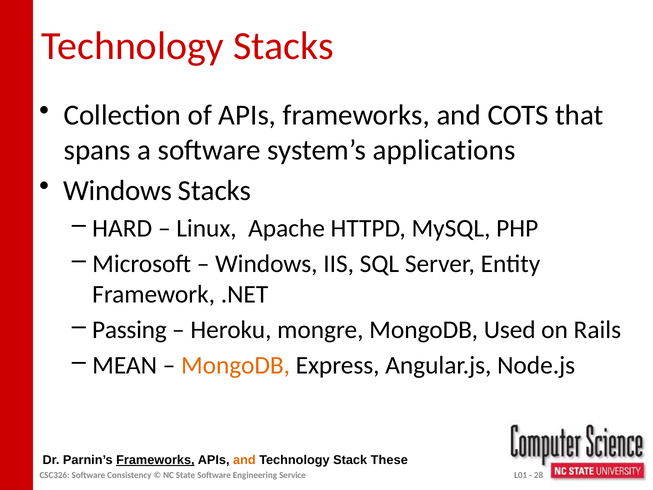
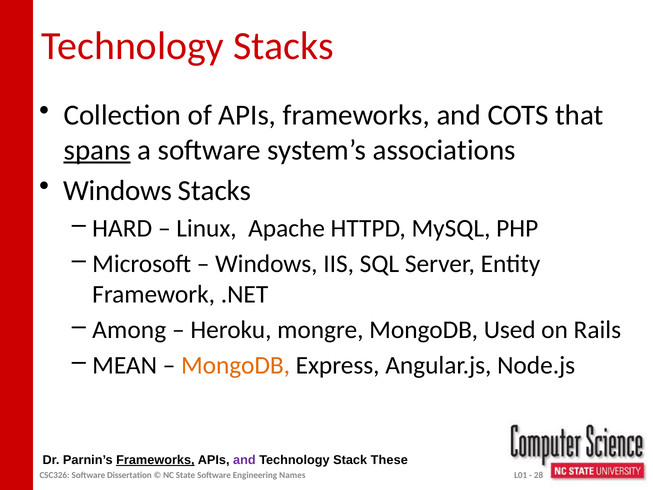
spans underline: none -> present (97, 150)
applications: applications -> associations (444, 150)
Passing: Passing -> Among (129, 330)
and colour: orange -> purple (244, 460)
Consistency: Consistency -> Dissertation (129, 475)
Service: Service -> Names (292, 475)
